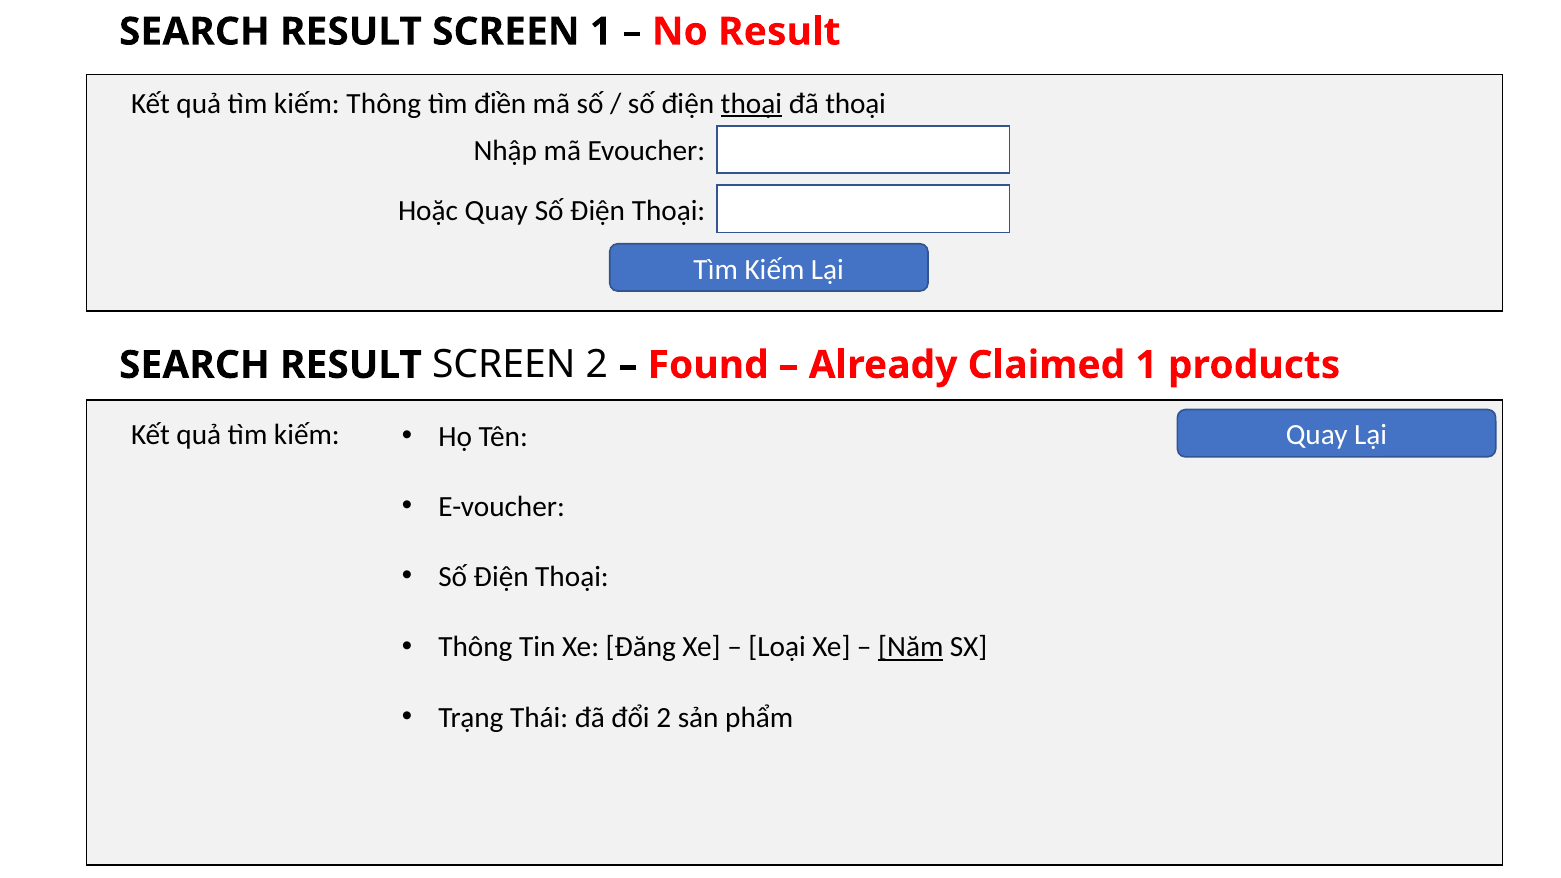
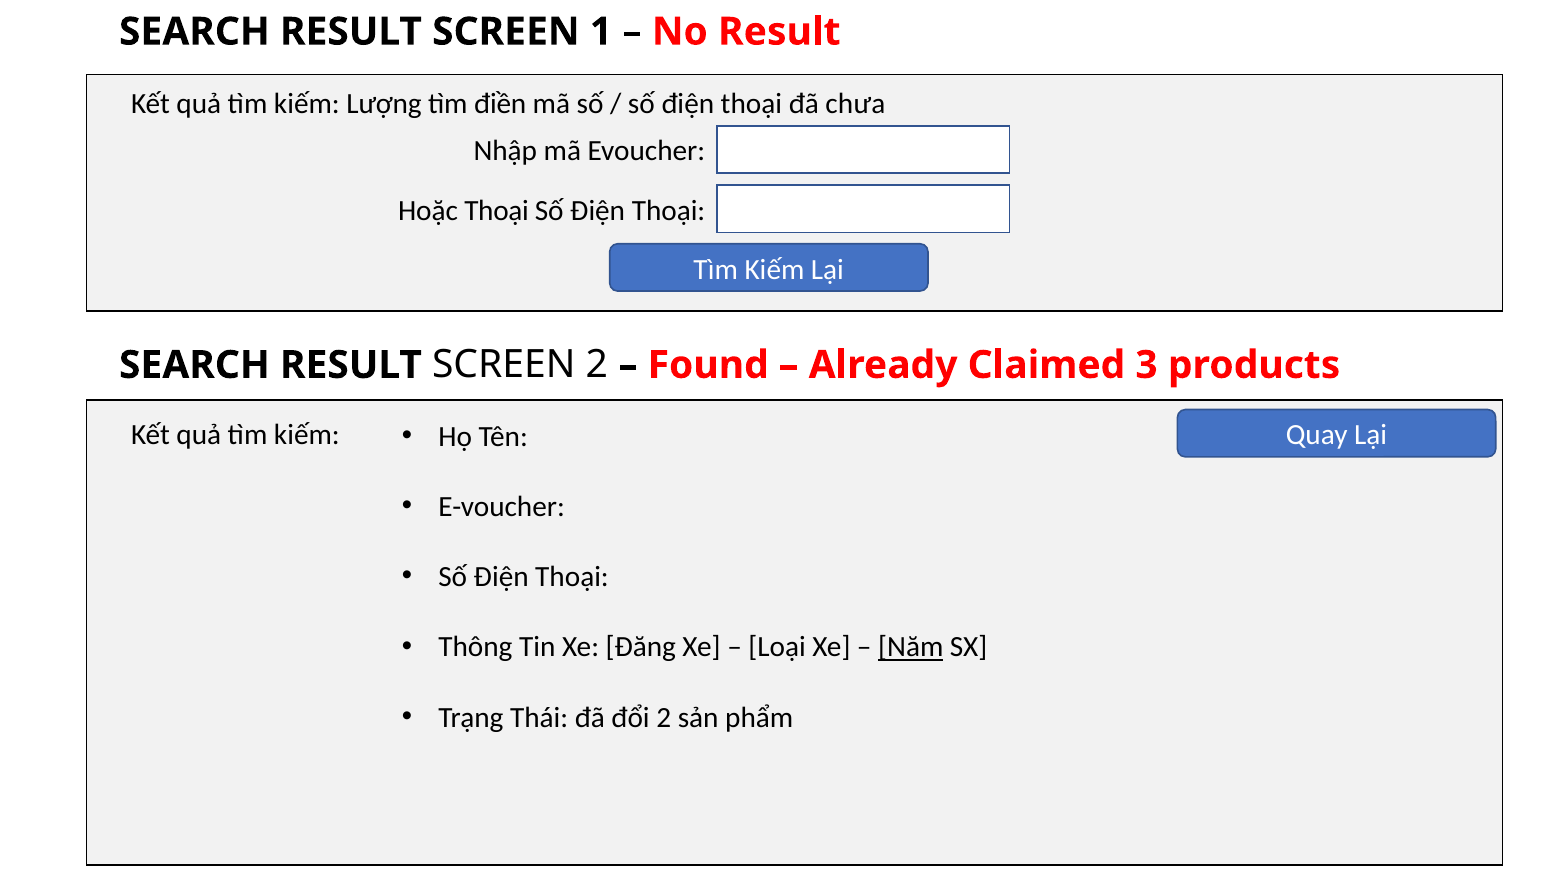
kiếm Thông: Thông -> Lượng (384, 103)
thoại underline: present -> none (751, 103)
đã thoại: thoại -> chưa (855, 103)
Hoặc Quay: Quay -> Thoại (497, 211)
Claimed 1: 1 -> 3 (1146, 365)
